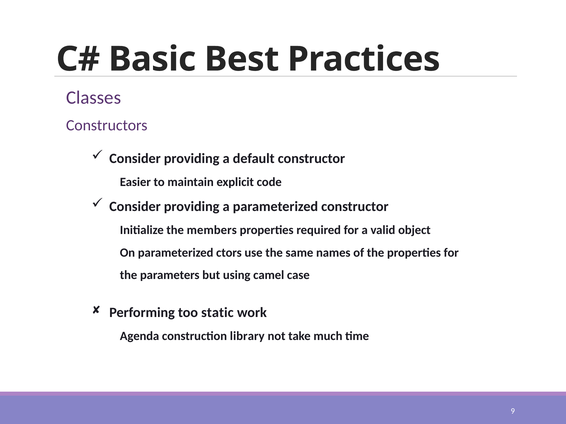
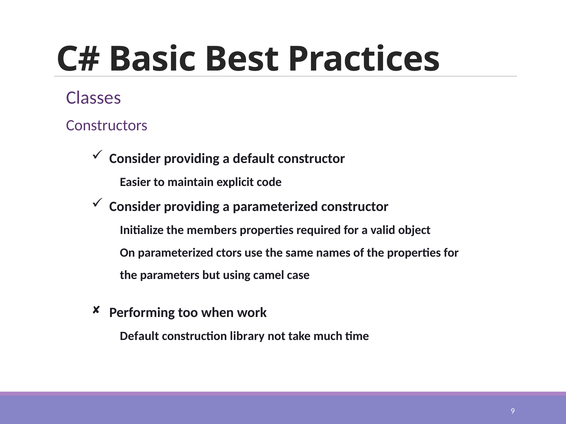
static: static -> when (218, 313)
Agenda: Agenda -> Default (139, 336)
